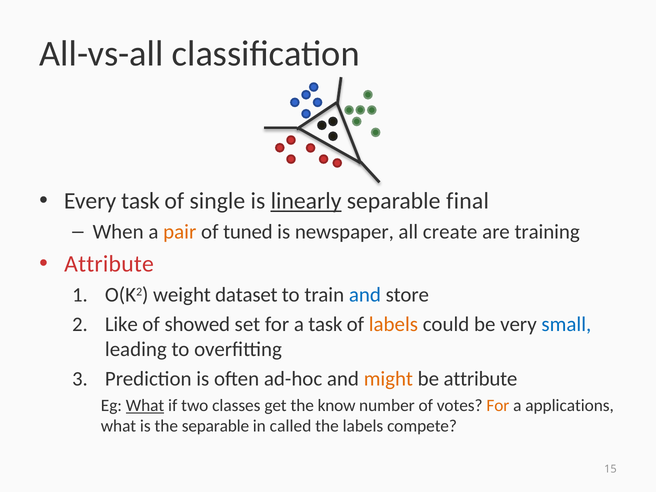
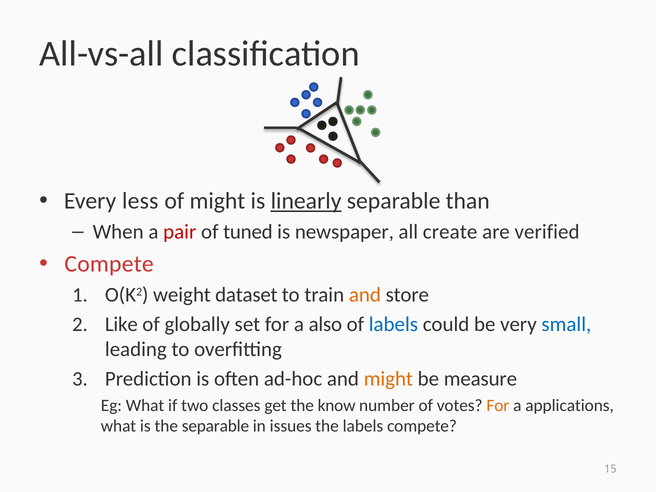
Every task: task -> less (140, 201)
of single: single -> might (217, 201)
final: final -> than (468, 201)
pair colour: orange -> red (180, 232)
training: training -> verified (547, 232)
Attribute: Attribute -> Compete (109, 264)
and colour: blue -> orange (365, 295)
showed: showed -> globally (197, 324)
a task: task -> also (325, 324)
labels colour: orange -> blue (393, 324)
be attribute: attribute -> measure (480, 379)
What underline: present -> none (145, 405)
called: called -> issues (291, 426)
